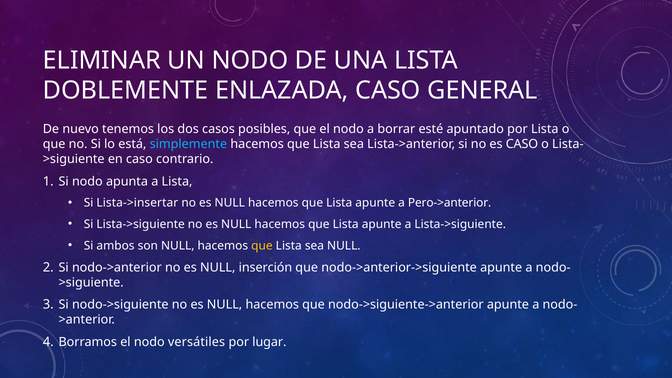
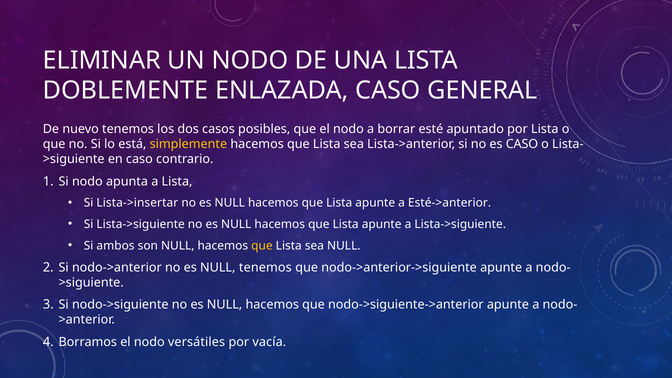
simplemente colour: light blue -> yellow (188, 144)
Pero->anterior: Pero->anterior -> Esté->anterior (450, 203)
NULL inserción: inserción -> tenemos (265, 267)
lugar: lugar -> vacía (269, 342)
